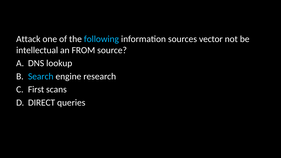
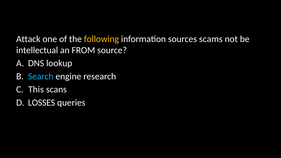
following colour: light blue -> yellow (101, 39)
vector: vector -> scams (211, 39)
First: First -> This (36, 90)
DIRECT: DIRECT -> LOSSES (42, 103)
